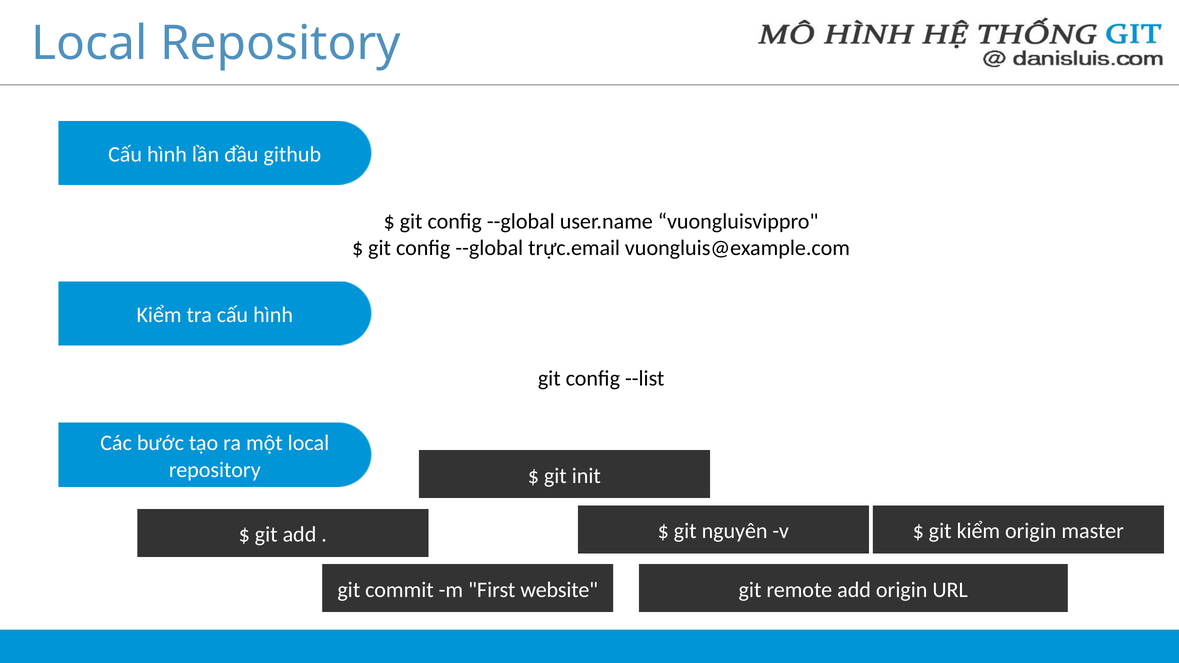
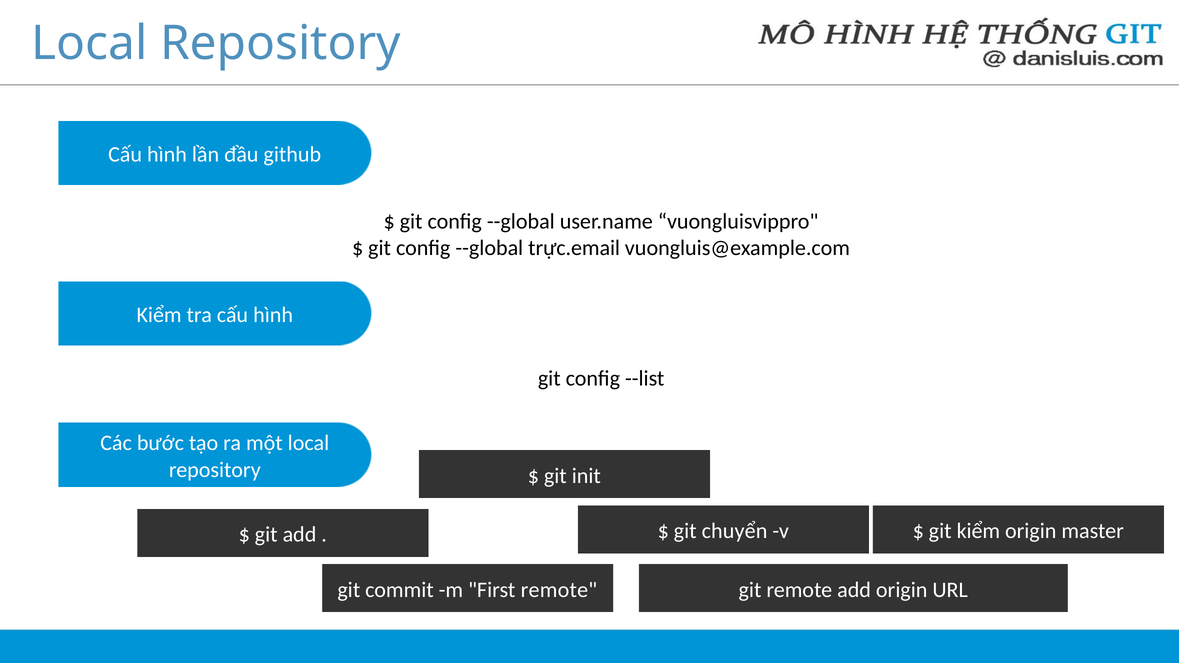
nguyên: nguyên -> chuyển (735, 531)
First website: website -> remote (559, 590)
